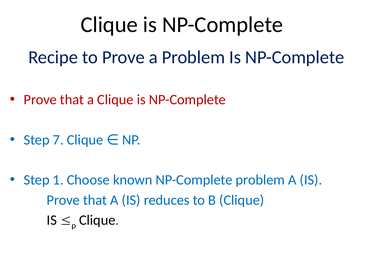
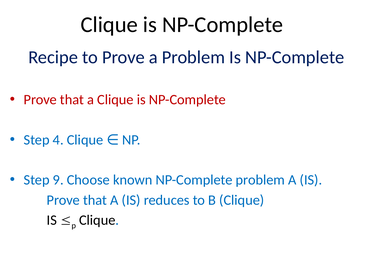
7: 7 -> 4 (58, 140)
1: 1 -> 9 (58, 180)
